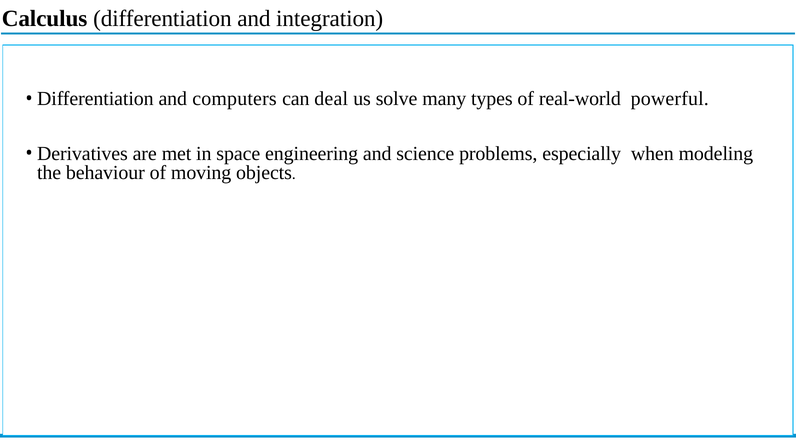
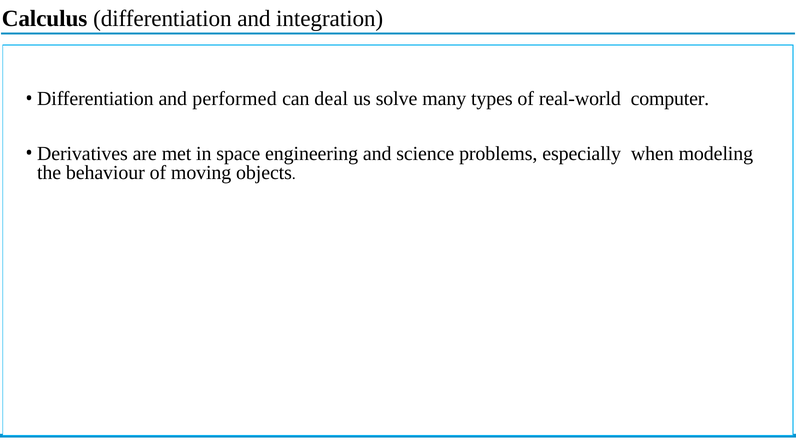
computers: computers -> performed (234, 99)
powerful: powerful -> computer (670, 99)
